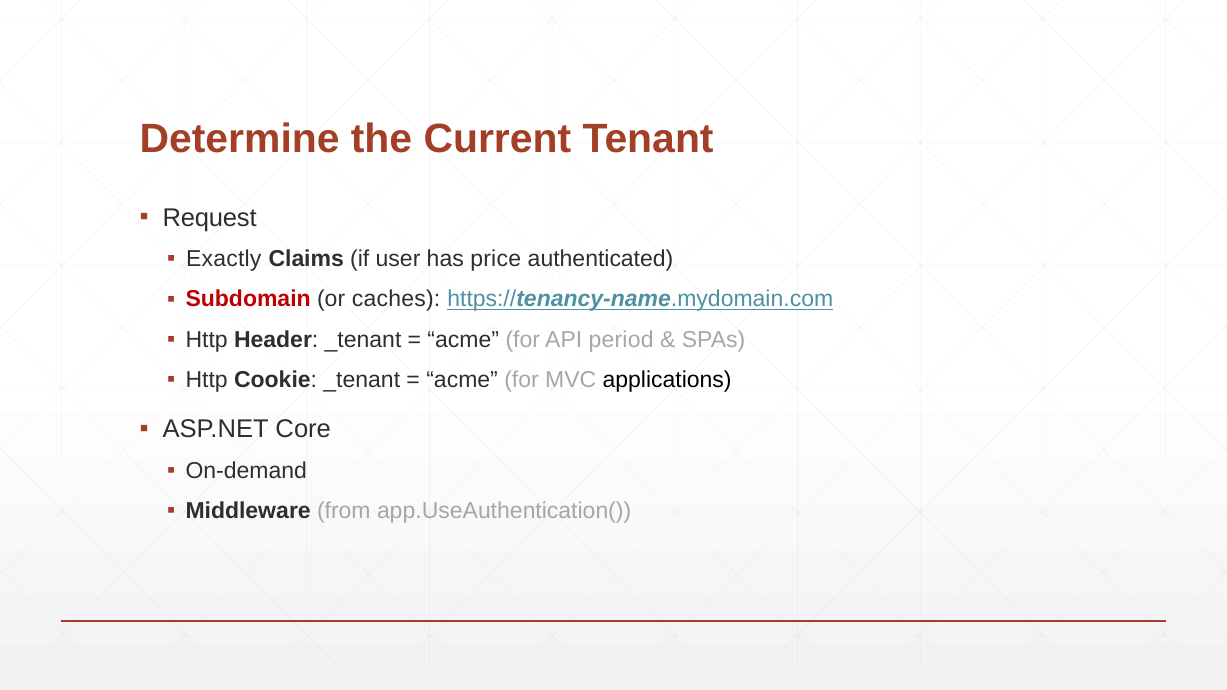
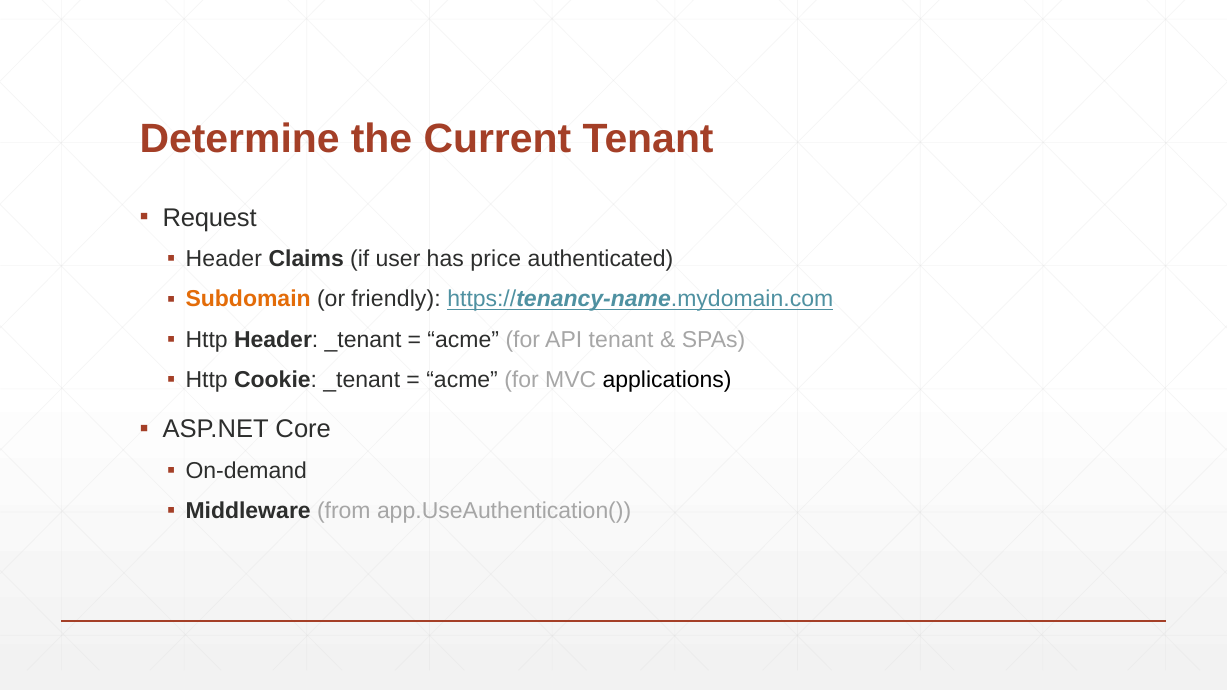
Exactly: Exactly -> Header (224, 259)
Subdomain colour: red -> orange (248, 299)
caches: caches -> friendly (396, 299)
API period: period -> tenant (621, 340)
